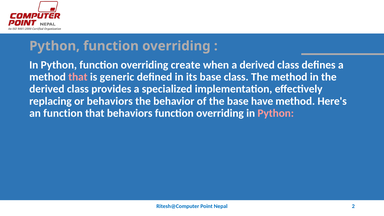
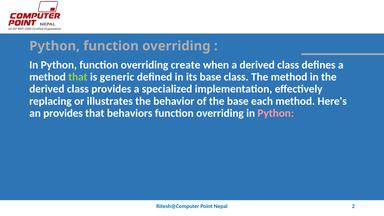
that colour: pink -> light green (78, 77)
or behaviors: behaviors -> illustrates (110, 101)
have: have -> each (262, 101)
an function: function -> provides (63, 113)
